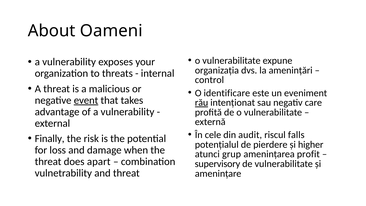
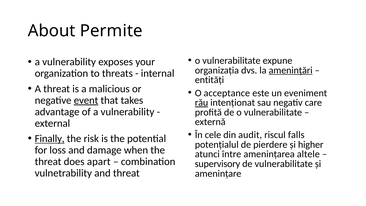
Oameni: Oameni -> Permite (111, 31)
amenințări underline: none -> present (291, 70)
control: control -> entități (209, 80)
identificare: identificare -> acceptance (227, 93)
Finally underline: none -> present (50, 139)
grup: grup -> între (232, 154)
profit: profit -> altele (308, 154)
